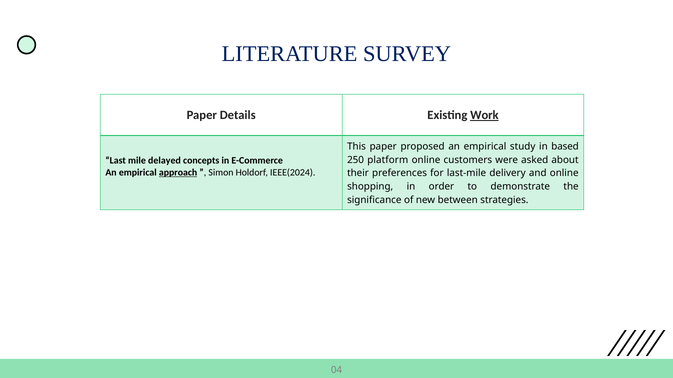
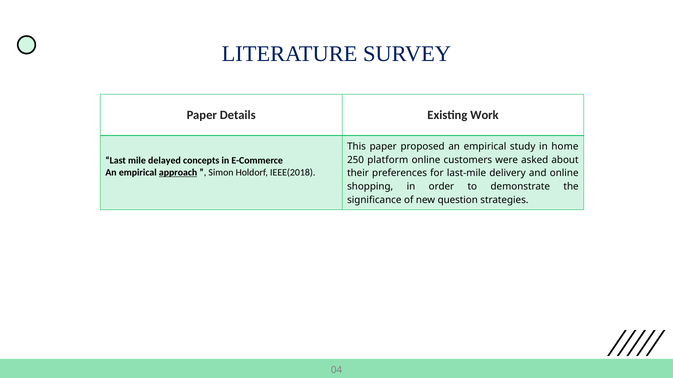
Work underline: present -> none (484, 115)
based: based -> home (565, 147)
IEEE(2024: IEEE(2024 -> IEEE(2018 (293, 173)
between: between -> question (458, 200)
